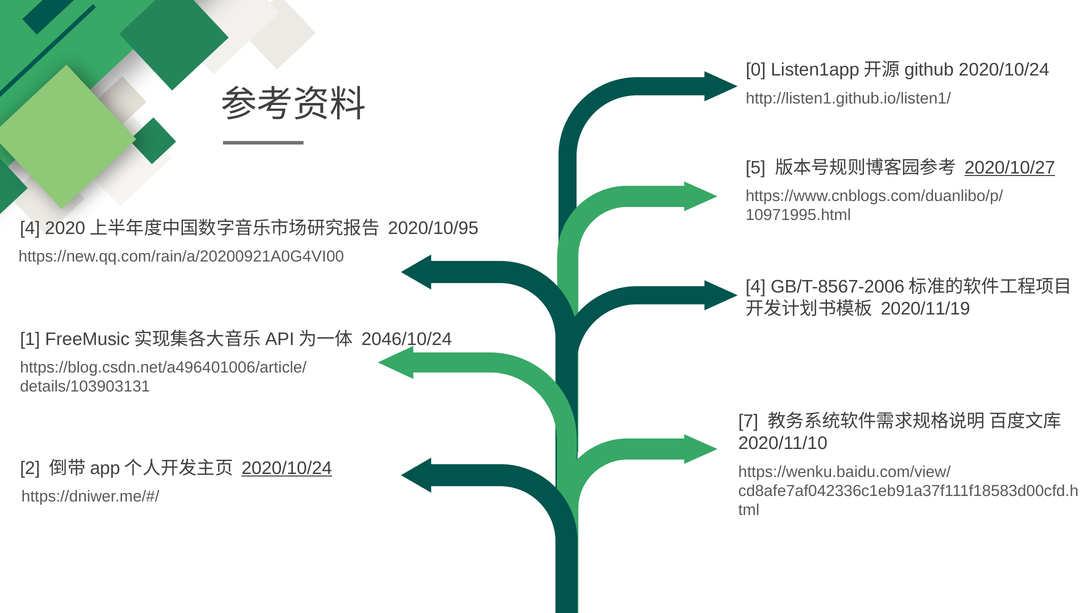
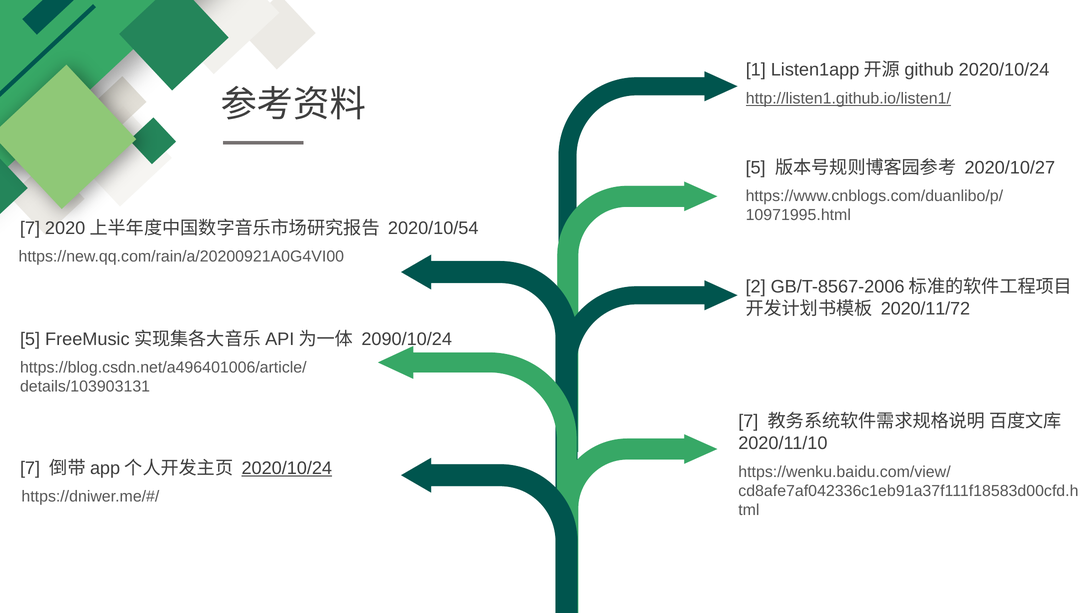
0: 0 -> 1 (756, 70)
http://listen1.github.io/listen1/ underline: none -> present (848, 99)
2020/10/27 underline: present -> none (1010, 168)
4: 4 -> 7 (30, 228)
2020/10/95: 2020/10/95 -> 2020/10/54 (433, 228)
4: 4 -> 2 (756, 287)
2020/11/19: 2020/11/19 -> 2020/11/72 (925, 309)
1: 1 -> 5 (30, 339)
2046/10/24: 2046/10/24 -> 2090/10/24 (407, 339)
2: 2 -> 7 (30, 468)
